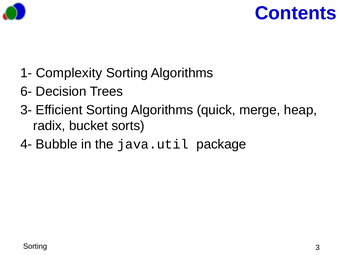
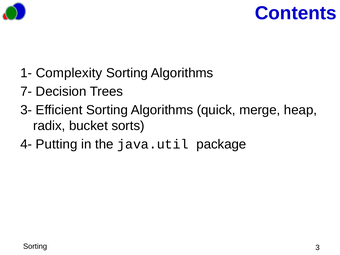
6-: 6- -> 7- (26, 91)
Bubble: Bubble -> Putting (57, 144)
